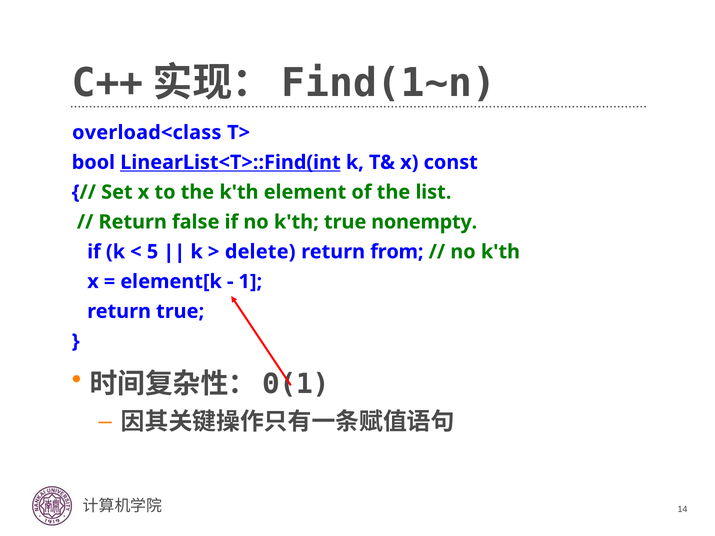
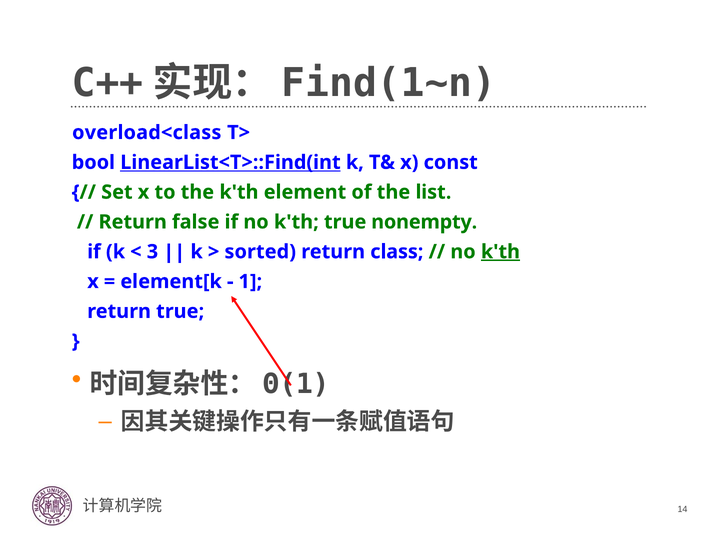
5: 5 -> 3 (152, 252)
delete: delete -> sorted (260, 252)
from: from -> class (397, 252)
k'th underline: none -> present (500, 252)
